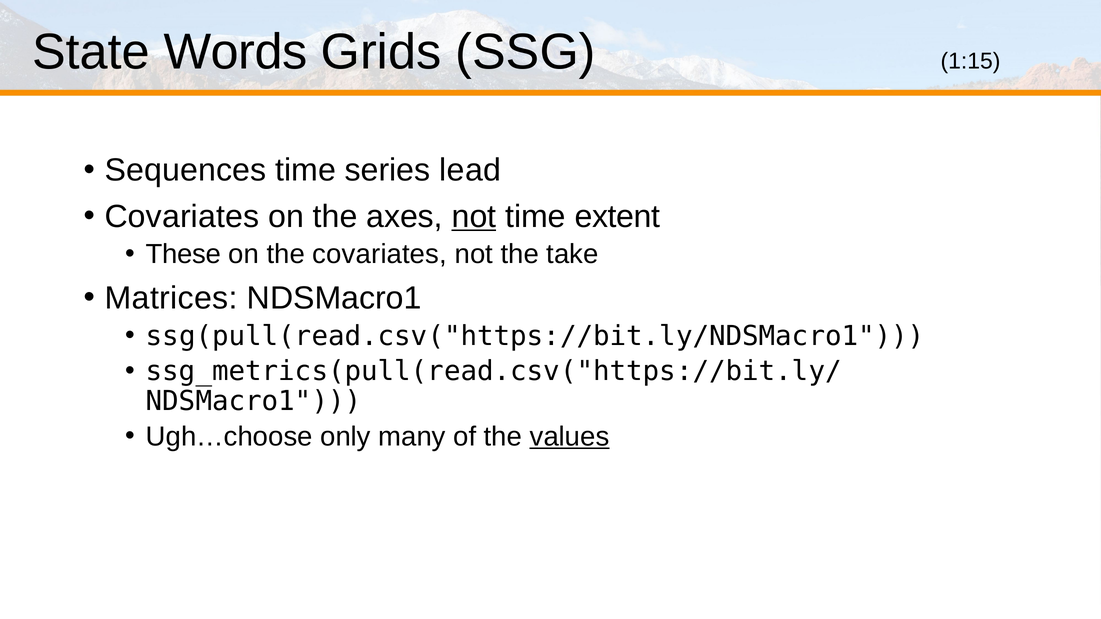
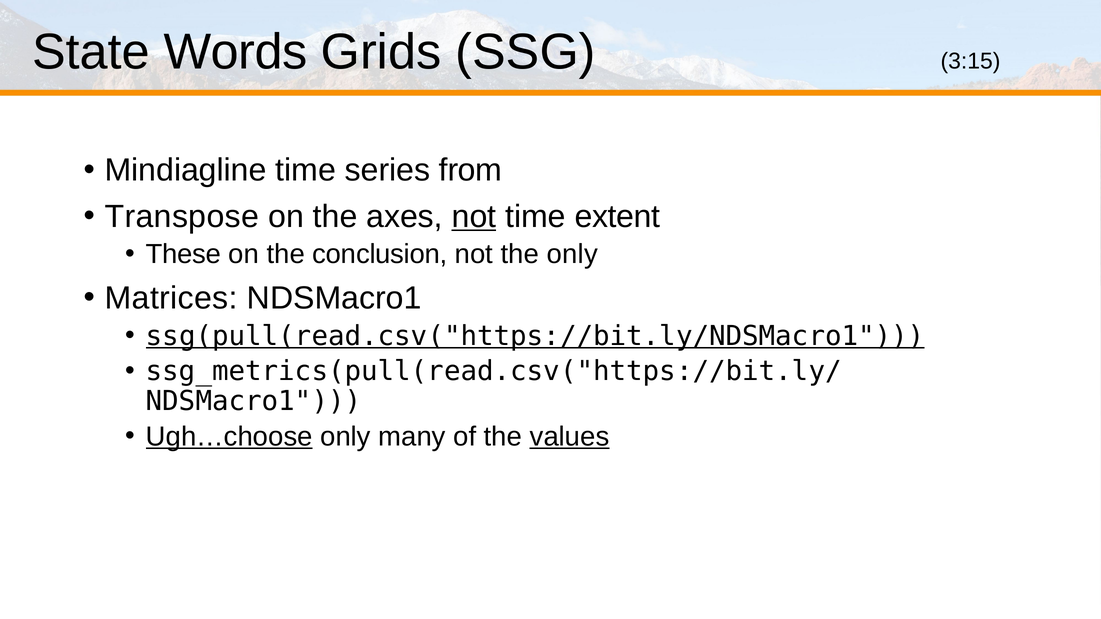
1:15: 1:15 -> 3:15 (971, 61)
Sequences: Sequences -> Mindiagline (186, 170)
lead: lead -> from (471, 170)
Covariates: Covariates -> Transpose (182, 217)
the covariates: covariates -> conclusion (380, 255)
the take: take -> only (572, 255)
ssg(pull(read.csv("https://bit.ly/NDSMacro1 underline: none -> present (535, 336)
Ugh…choose underline: none -> present (229, 437)
